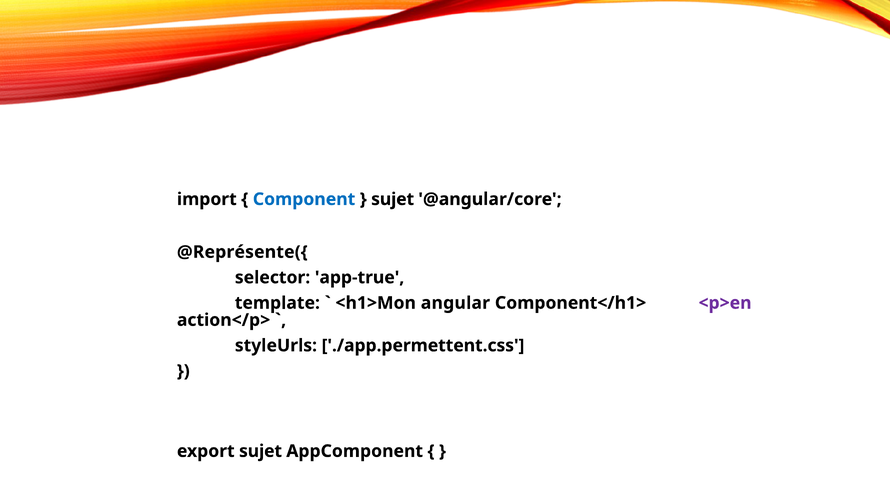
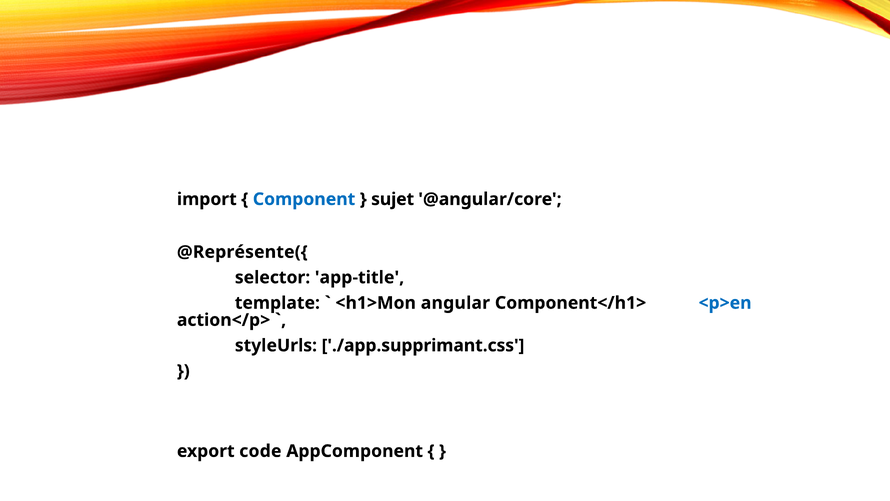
app-true: app-true -> app-title (360, 277)
<p>en colour: purple -> blue (725, 303)
./app.permettent.css: ./app.permettent.css -> ./app.supprimant.css (423, 345)
export sujet: sujet -> code (260, 451)
